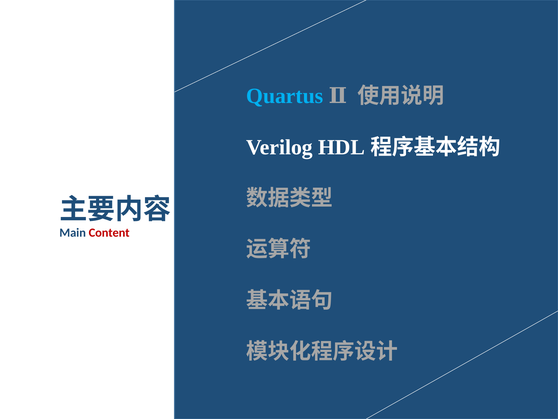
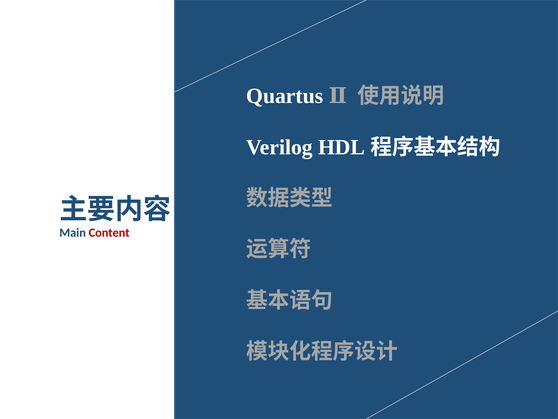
Quartus colour: light blue -> white (285, 96)
